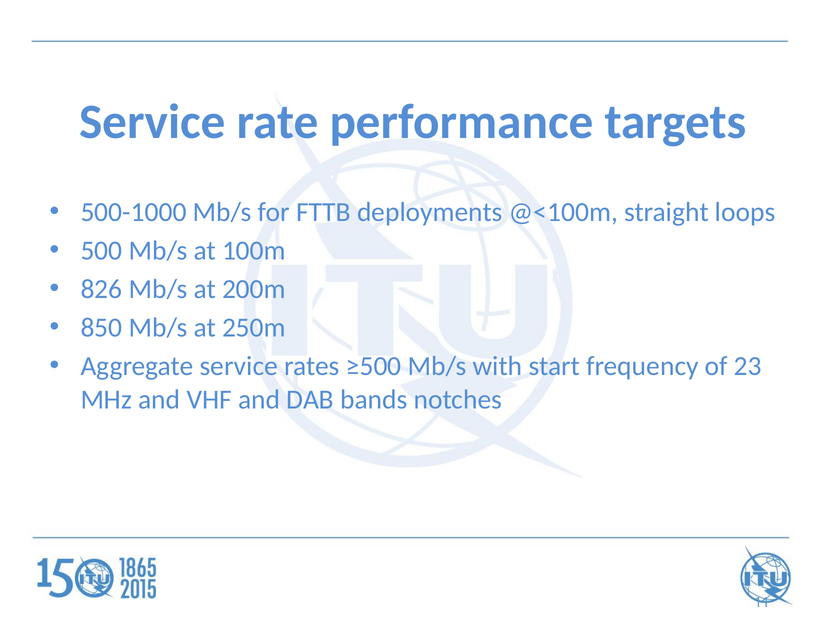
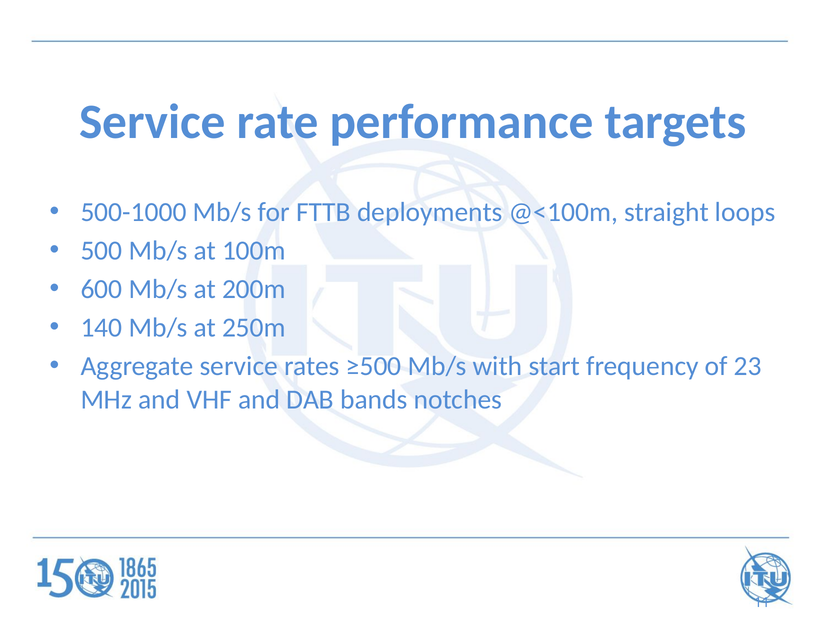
826: 826 -> 600 (101, 289)
850: 850 -> 140 (101, 328)
